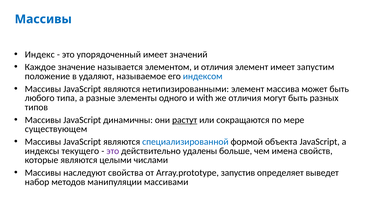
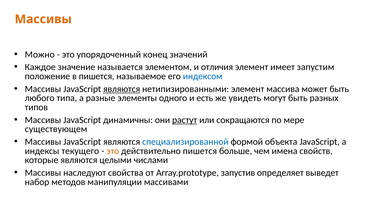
Массивы colour: blue -> orange (43, 19)
Индекс: Индекс -> Можно (40, 54)
упорядоченный имеет: имеет -> конец (155, 54)
в удаляют: удаляют -> пишется (97, 76)
являются underline: none -> present (122, 89)
with: with -> есть (205, 98)
же отличия: отличия -> увидеть (245, 98)
это colour: purple -> orange (113, 151)
действительно удалены: удалены -> пишется (200, 151)
